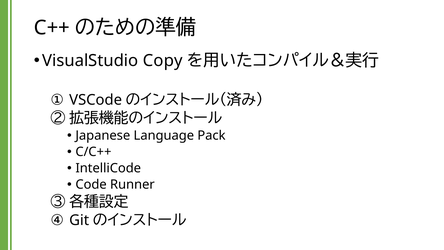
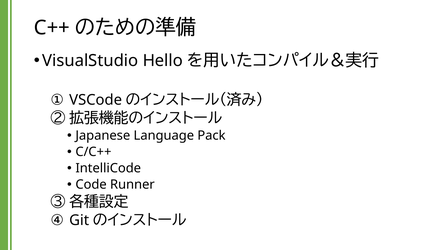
Copy: Copy -> Hello (163, 61)
